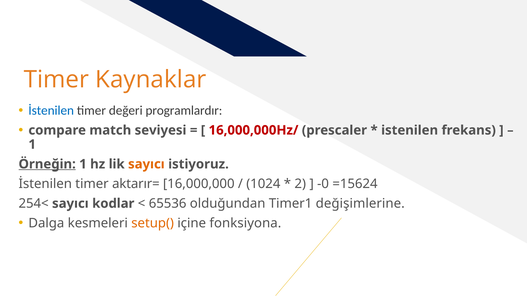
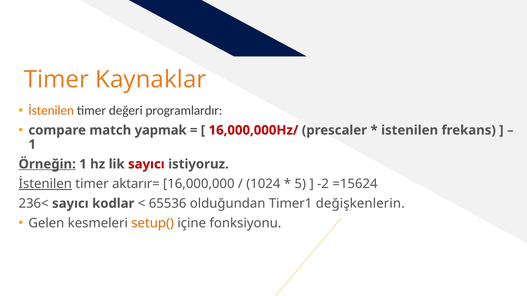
İstenilen colour: blue -> orange (51, 111)
seviyesi: seviyesi -> yapmak (161, 130)
sayıcı colour: orange -> red (146, 164)
İstenilen underline: none -> present (45, 184)
2: 2 -> 5 (300, 184)
-0: -0 -> -2 (323, 184)
254<: 254< -> 236< (34, 204)
değişimlerine: değişimlerine -> değişkenlerin (360, 204)
Dalga: Dalga -> Gelen (46, 223)
fonksiyona: fonksiyona -> fonksiyonu (245, 223)
